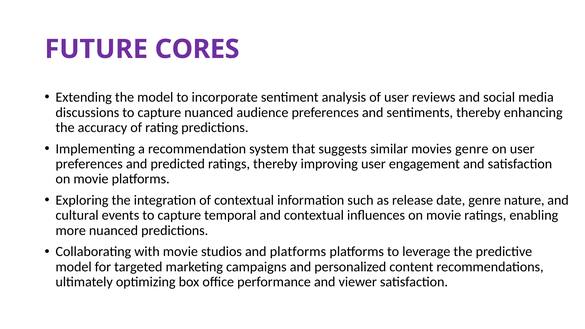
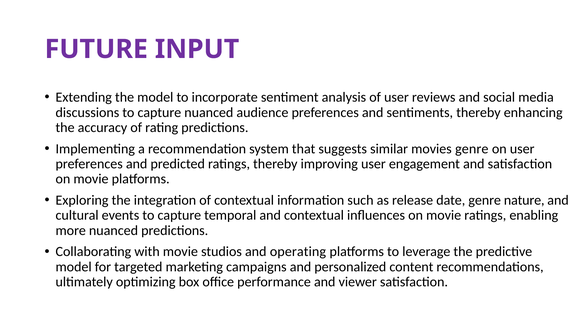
CORES: CORES -> INPUT (197, 49)
and platforms: platforms -> operating (298, 252)
